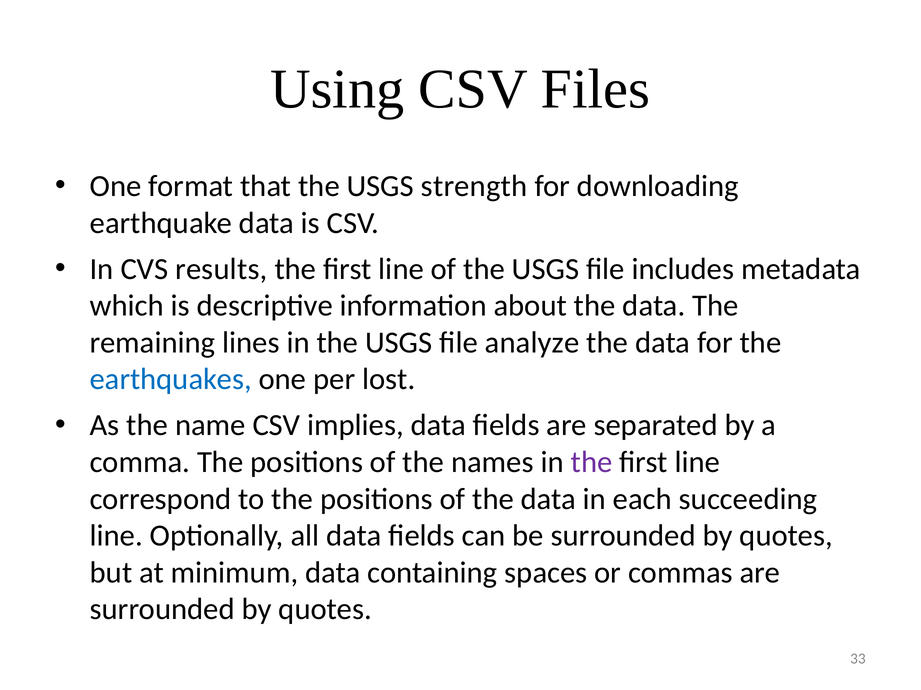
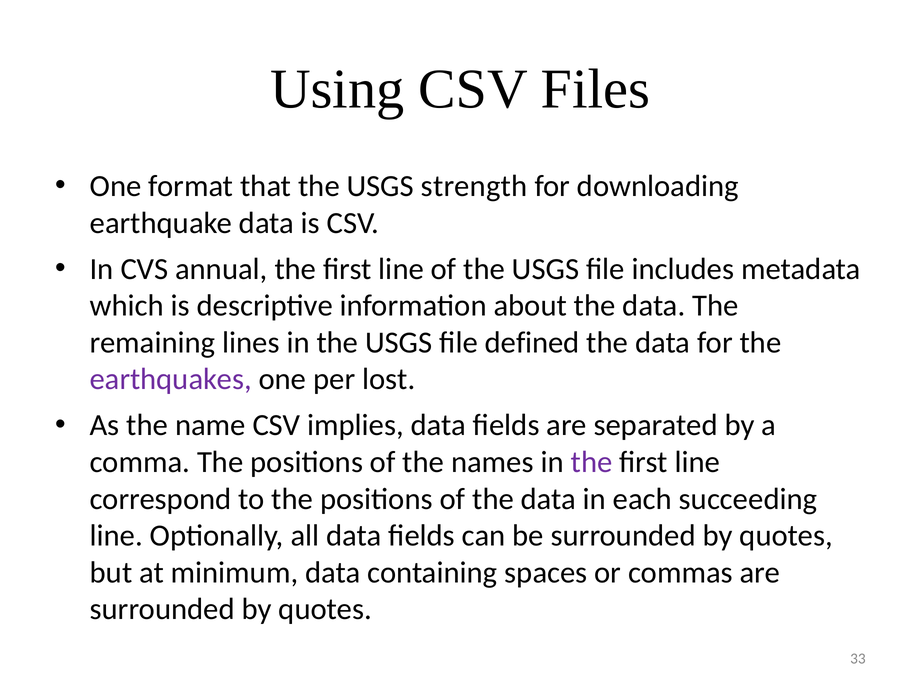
results: results -> annual (221, 269)
analyze: analyze -> defined (532, 343)
earthquakes colour: blue -> purple (171, 380)
